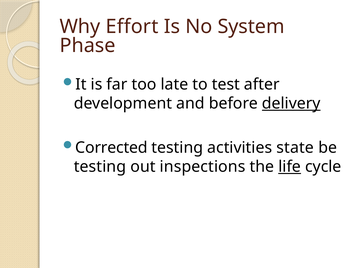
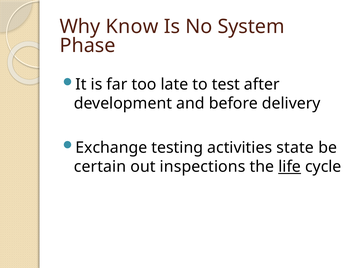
Effort: Effort -> Know (132, 26)
delivery underline: present -> none (291, 103)
Corrected: Corrected -> Exchange (111, 147)
testing: testing -> certain (100, 166)
